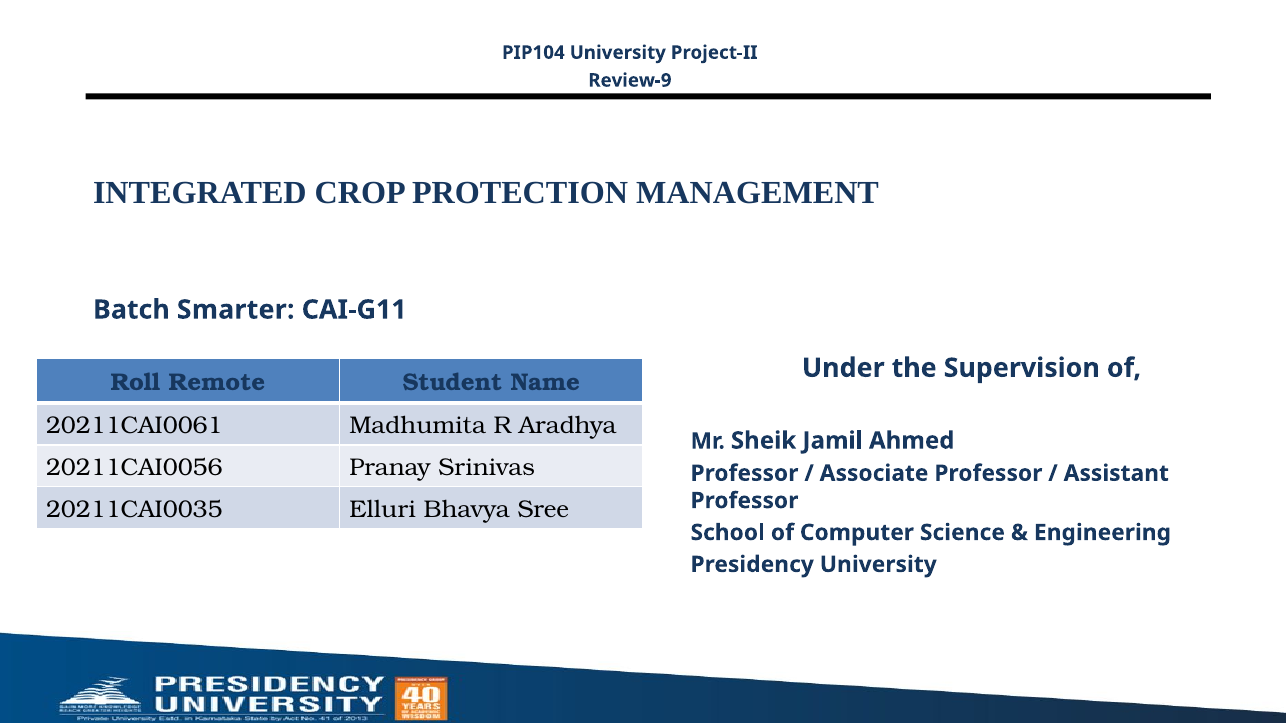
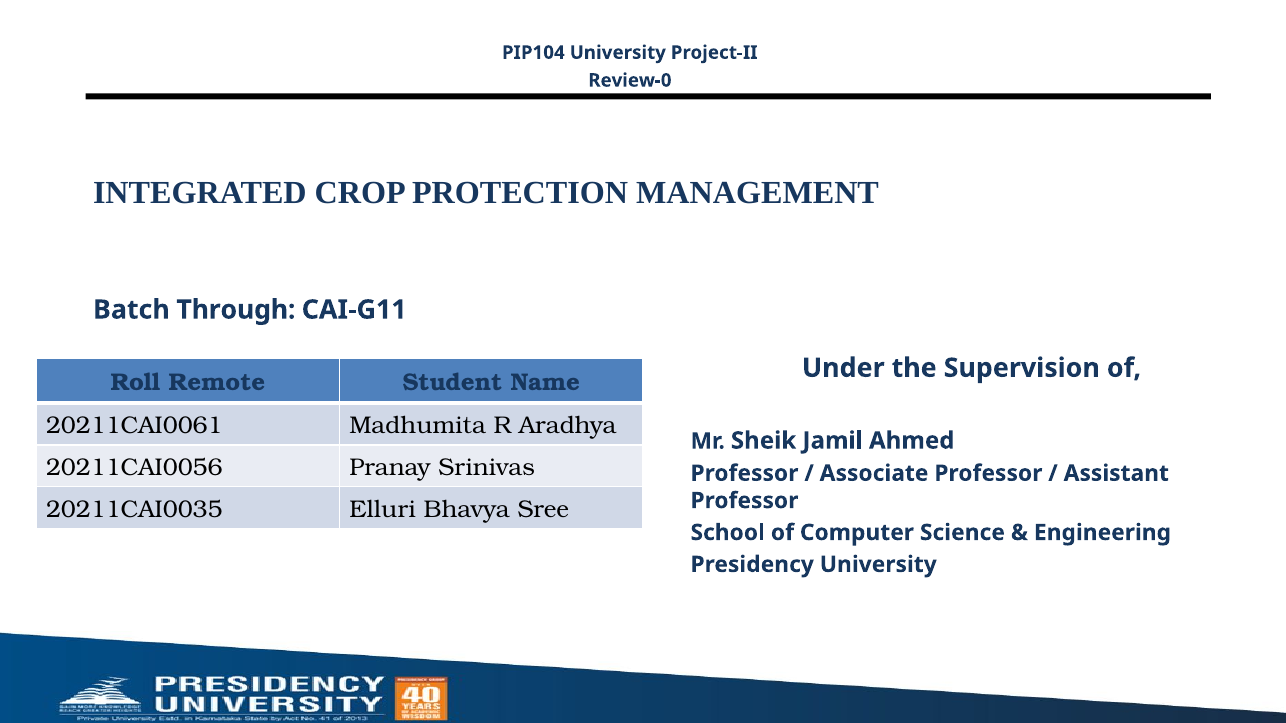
Review-9: Review-9 -> Review-0 (630, 80)
Smarter: Smarter -> Through (236, 310)
